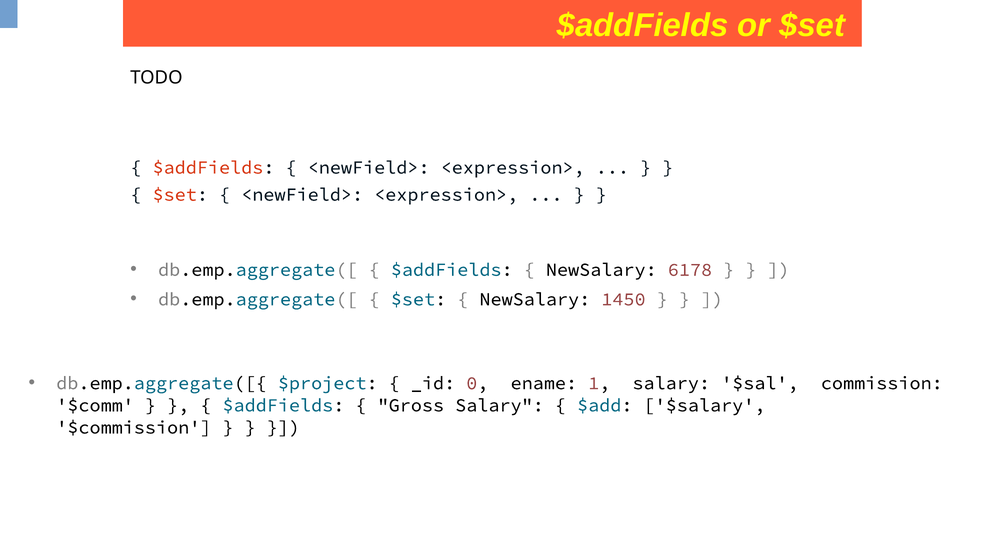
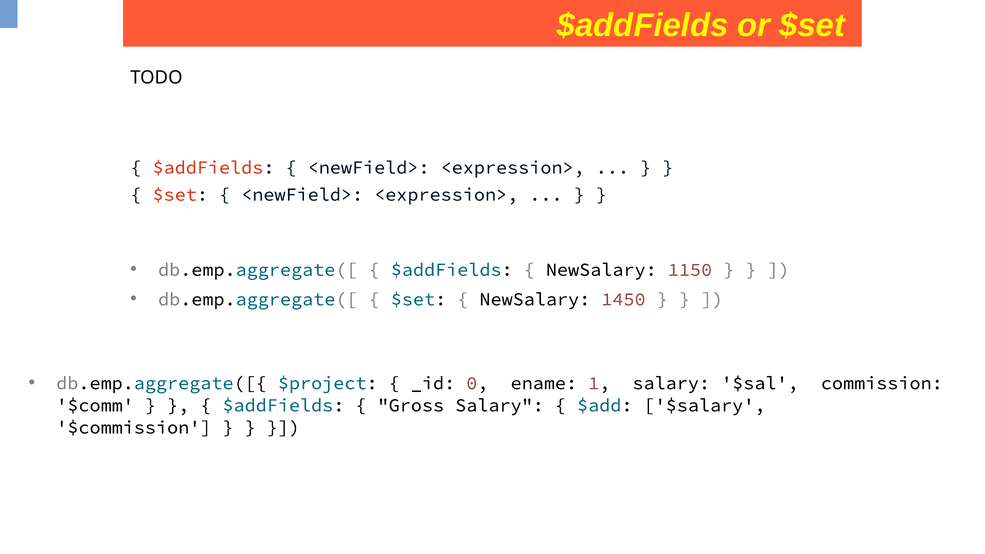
6178: 6178 -> 1150 (690, 270)
